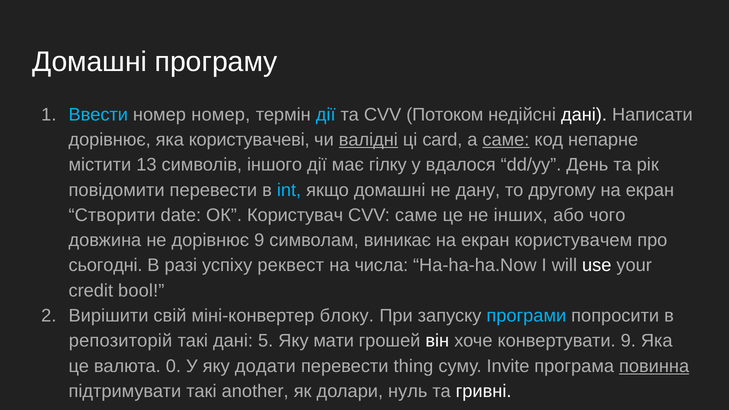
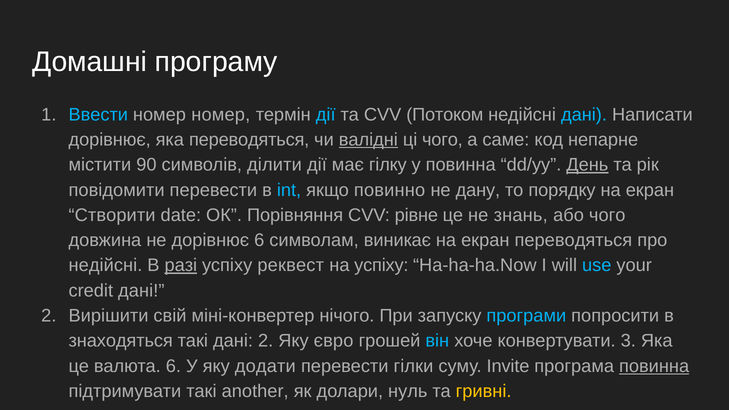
дані colour: white -> light blue (584, 115)
яка користувачеві: користувачеві -> переводяться (249, 140)
ці card: card -> чого (442, 140)
саме underline: present -> none (506, 140)
13: 13 -> 90 (146, 165)
іншого: іншого -> ділити (274, 165)
у вдалося: вдалося -> повинна (461, 165)
День underline: none -> present (587, 165)
якщо домашні: домашні -> повинно (390, 190)
другому: другому -> порядку (562, 190)
Користувач: Користувач -> Порівняння (295, 215)
CVV саме: саме -> рівне (416, 215)
інших: інших -> знань (521, 215)
дорівнює 9: 9 -> 6 (259, 240)
екран користувачем: користувачем -> переводяться (573, 240)
сьогодні: сьогодні -> недійсні (105, 265)
разі underline: none -> present (181, 265)
на числа: числа -> успіху (381, 265)
use colour: white -> light blue (597, 265)
credit bool: bool -> дані (141, 291)
блоку: блоку -> нічого (347, 316)
репозиторій: репозиторій -> знаходяться (121, 341)
такі дані 5: 5 -> 2 (266, 341)
мати: мати -> євро (334, 341)
він colour: white -> light blue (437, 341)
конвертувати 9: 9 -> 3 (628, 341)
валюта 0: 0 -> 6 (173, 366)
thing: thing -> гілки (413, 366)
гривні colour: white -> yellow (484, 391)
